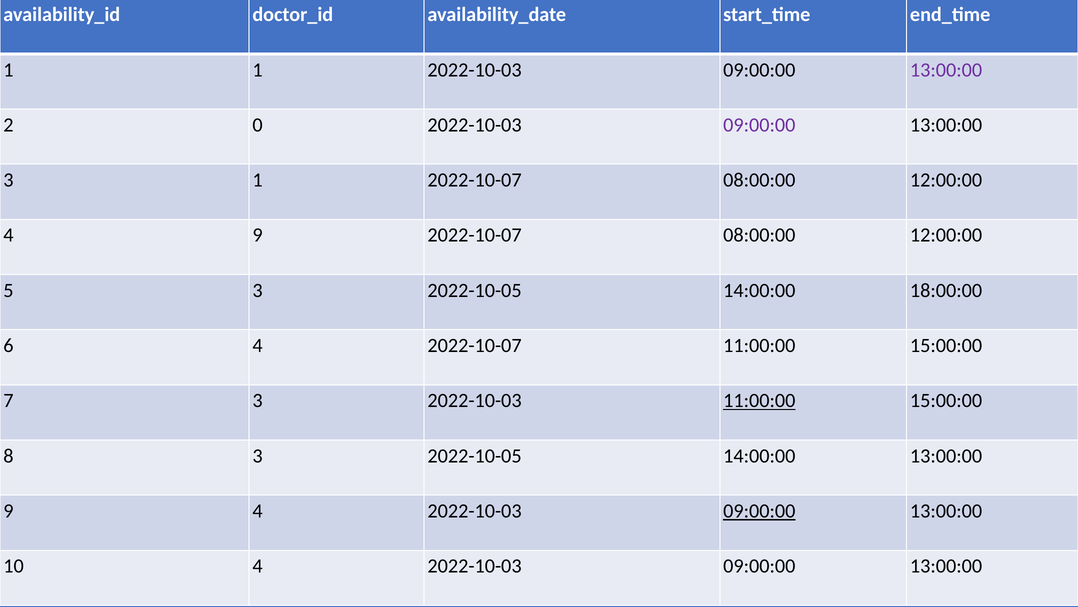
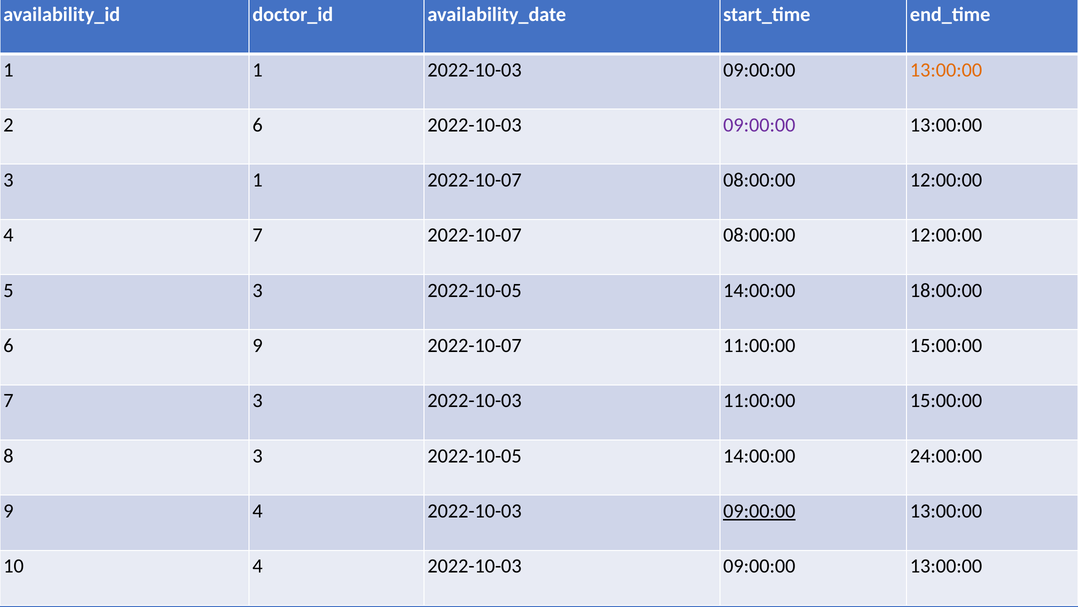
13:00:00 colour: purple -> orange (946, 70)
2 0: 0 -> 6 (257, 125)
4 9: 9 -> 7 (257, 235)
6 4: 4 -> 9 (257, 345)
11:00:00 underline: present -> none (759, 400)
14:00:00 13:00:00: 13:00:00 -> 24:00:00 (946, 455)
